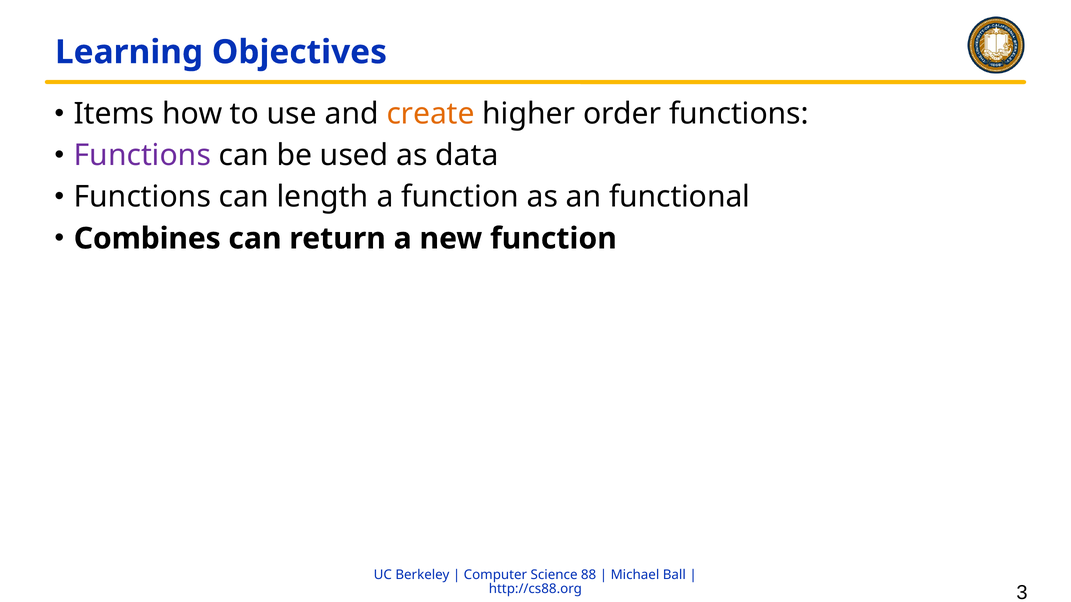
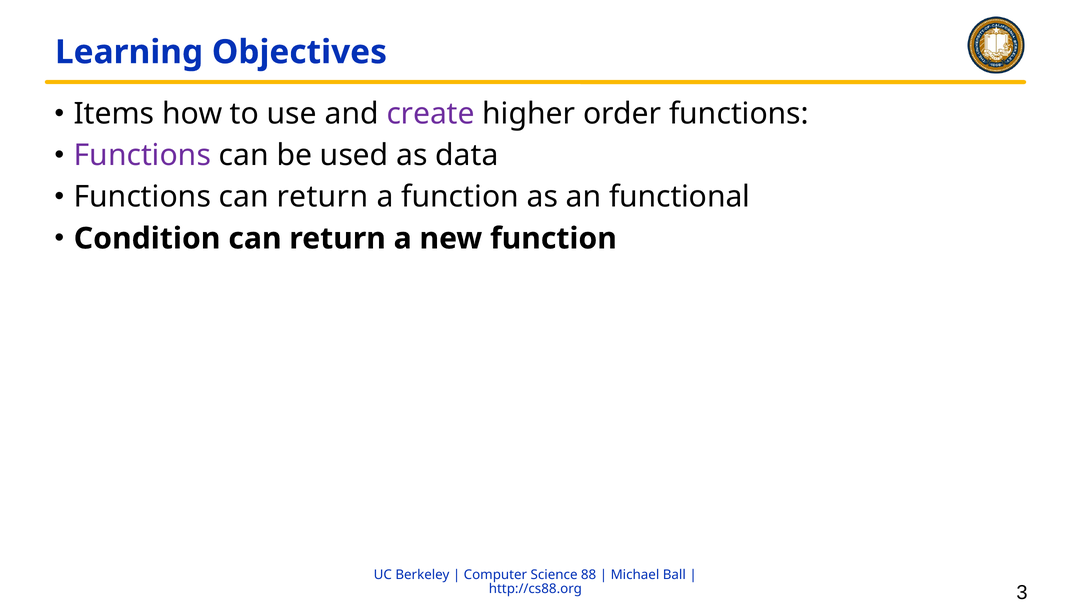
create colour: orange -> purple (431, 114)
Functions can length: length -> return (323, 197)
Combines: Combines -> Condition (147, 239)
